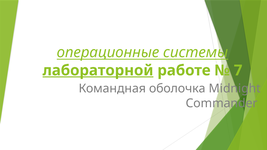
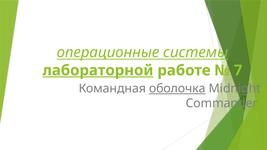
оболочка underline: none -> present (177, 89)
